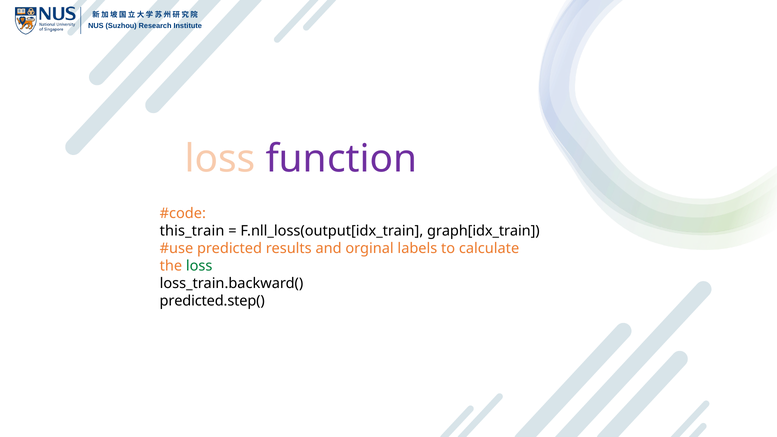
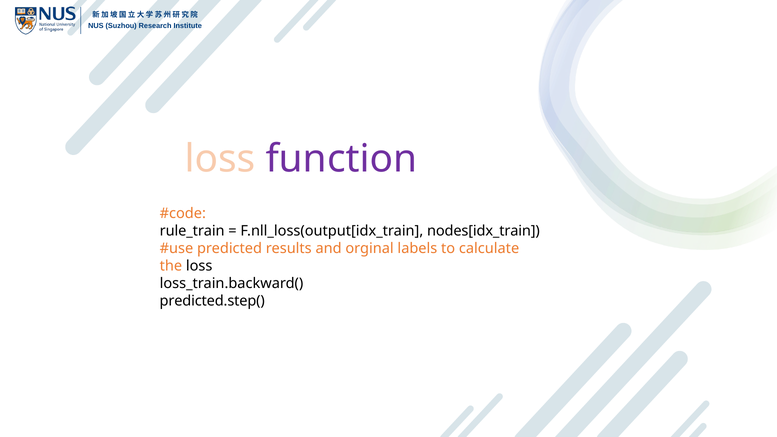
this_train: this_train -> rule_train (192, 231)
graph[idx_train: graph[idx_train -> nodes[idx_train (483, 231)
loss colour: green -> black (199, 266)
